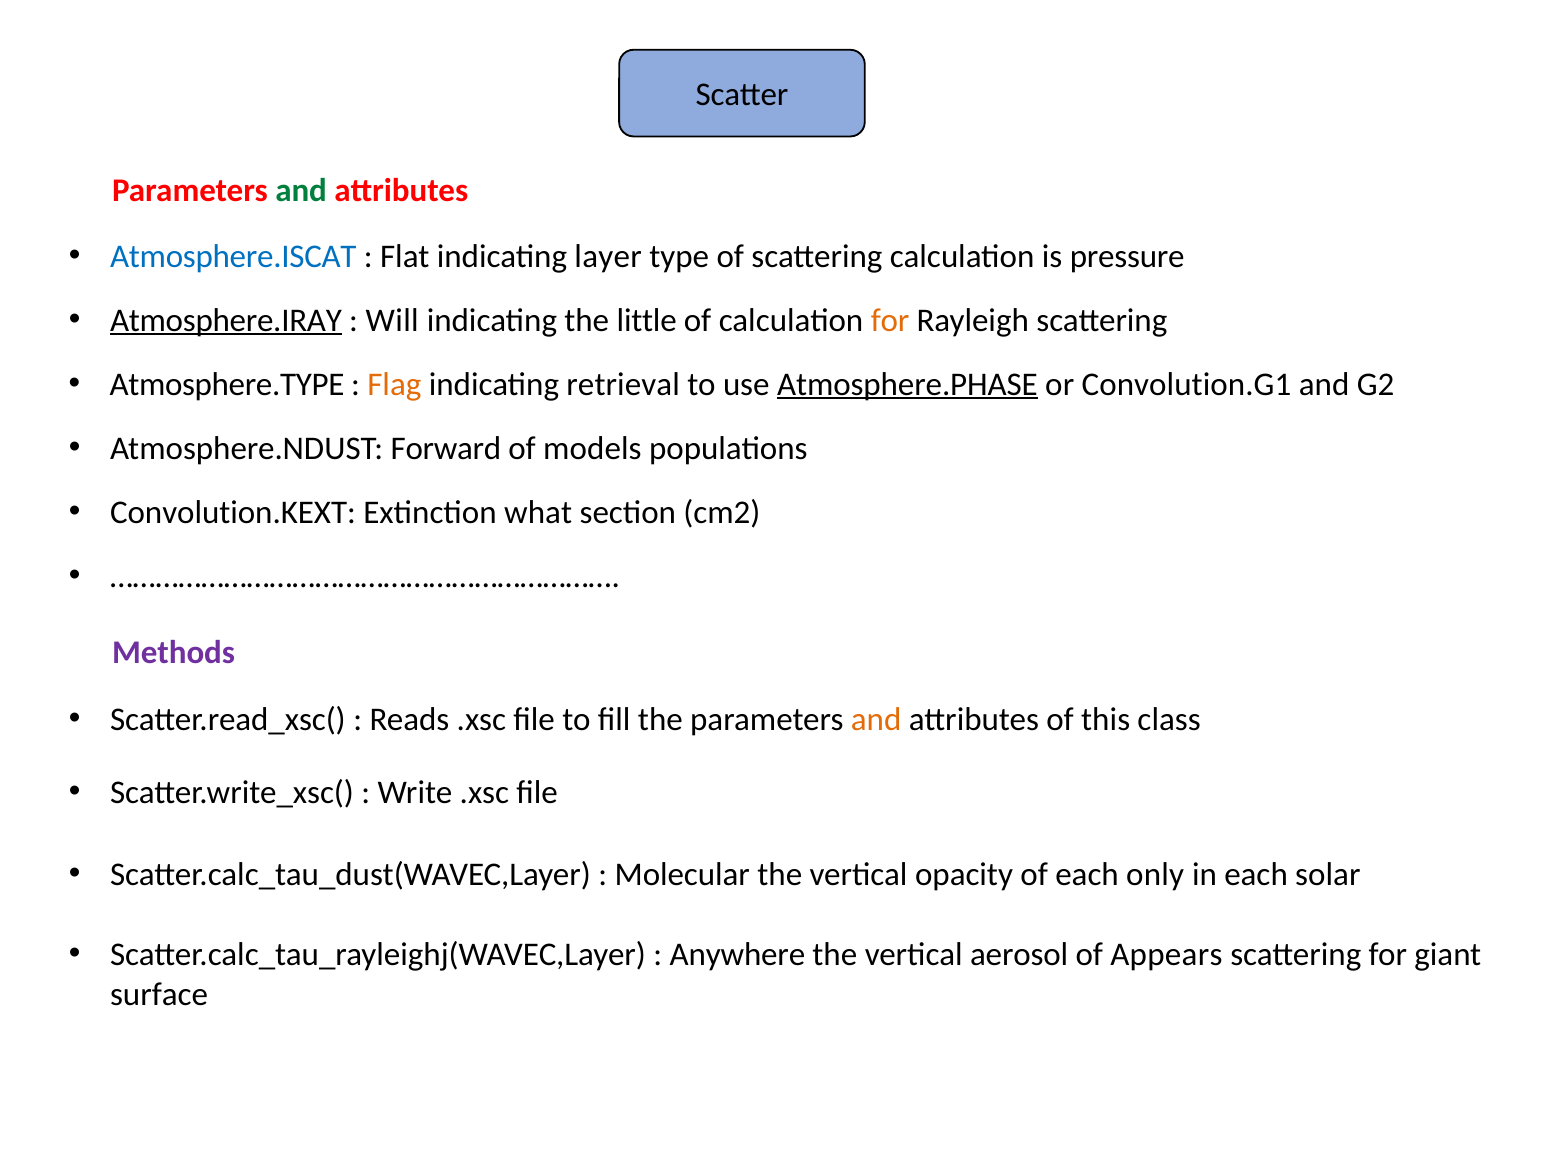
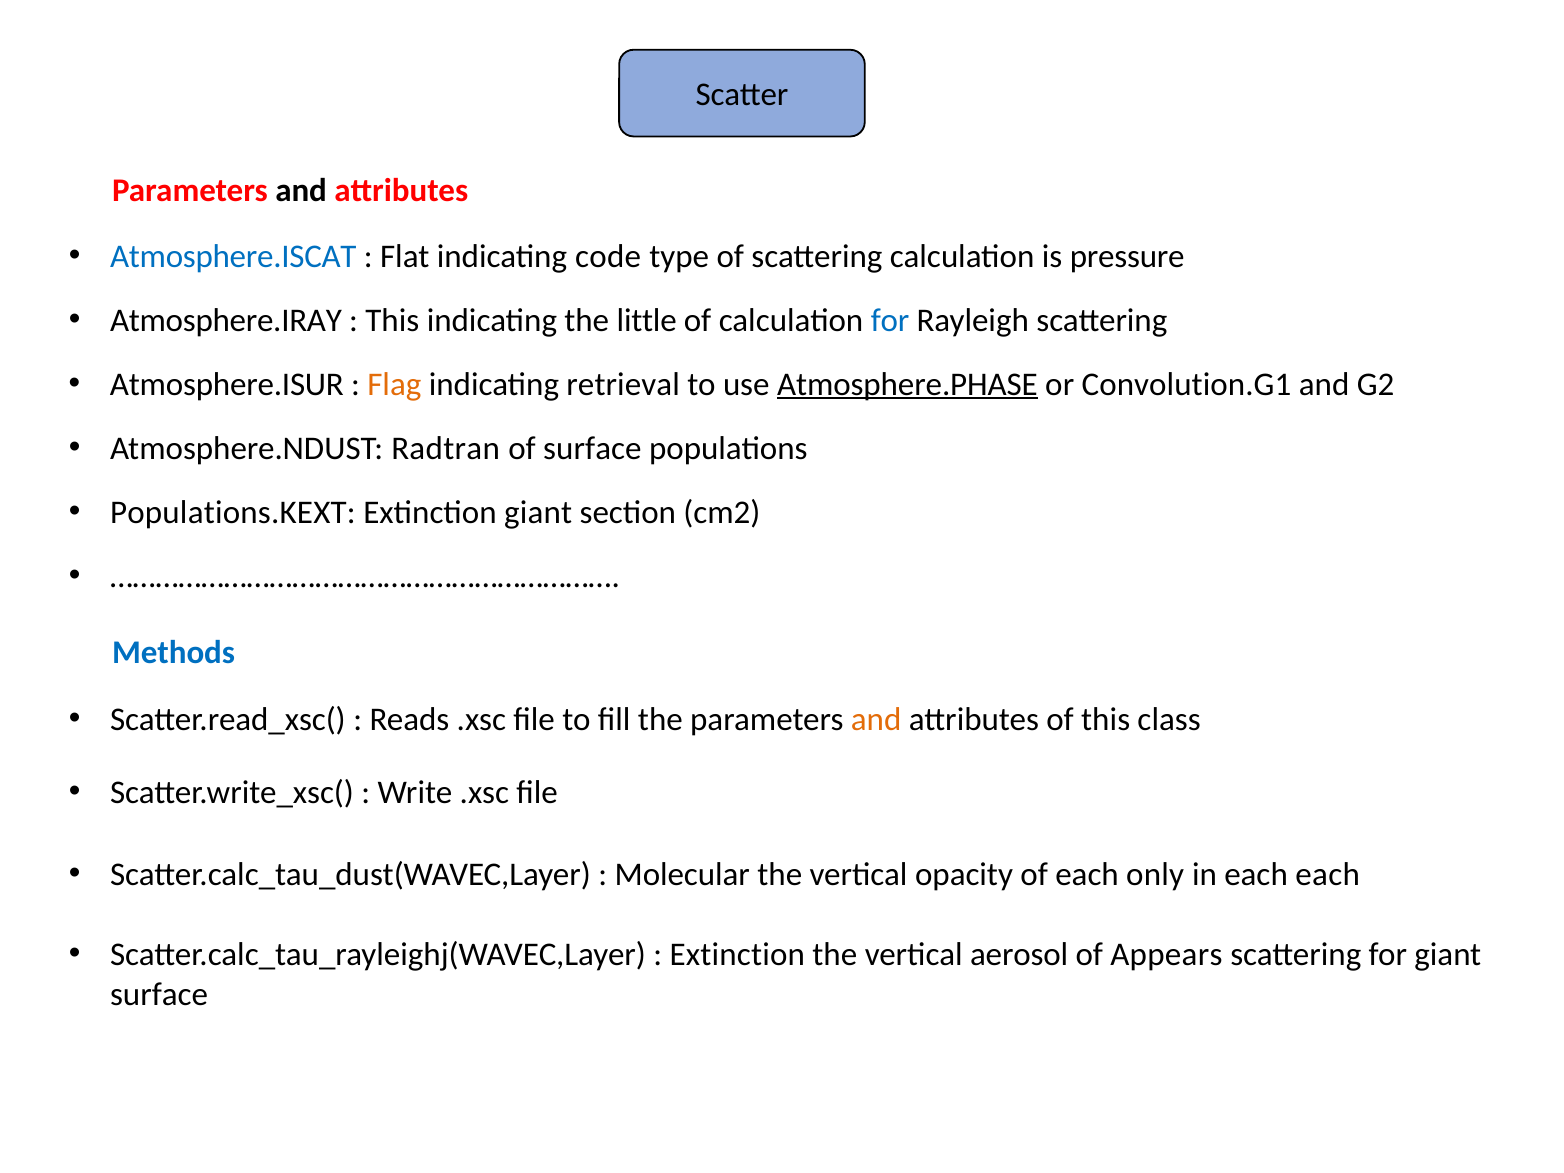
and colour: green -> black (301, 191)
layer: layer -> code (608, 256)
Atmosphere.IRAY underline: present -> none (226, 320)
Will: Will -> This (392, 320)
for colour: orange -> blue (890, 320)
Atmosphere.TYPE: Atmosphere.TYPE -> Atmosphere.ISUR (227, 384)
Forward: Forward -> Radtran (446, 448)
of models: models -> surface (592, 448)
Convolution.KEXT: Convolution.KEXT -> Populations.KEXT (233, 512)
Extinction what: what -> giant (538, 512)
Methods colour: purple -> blue (174, 653)
each solar: solar -> each (1328, 875)
Anywhere: Anywhere -> Extinction (737, 955)
